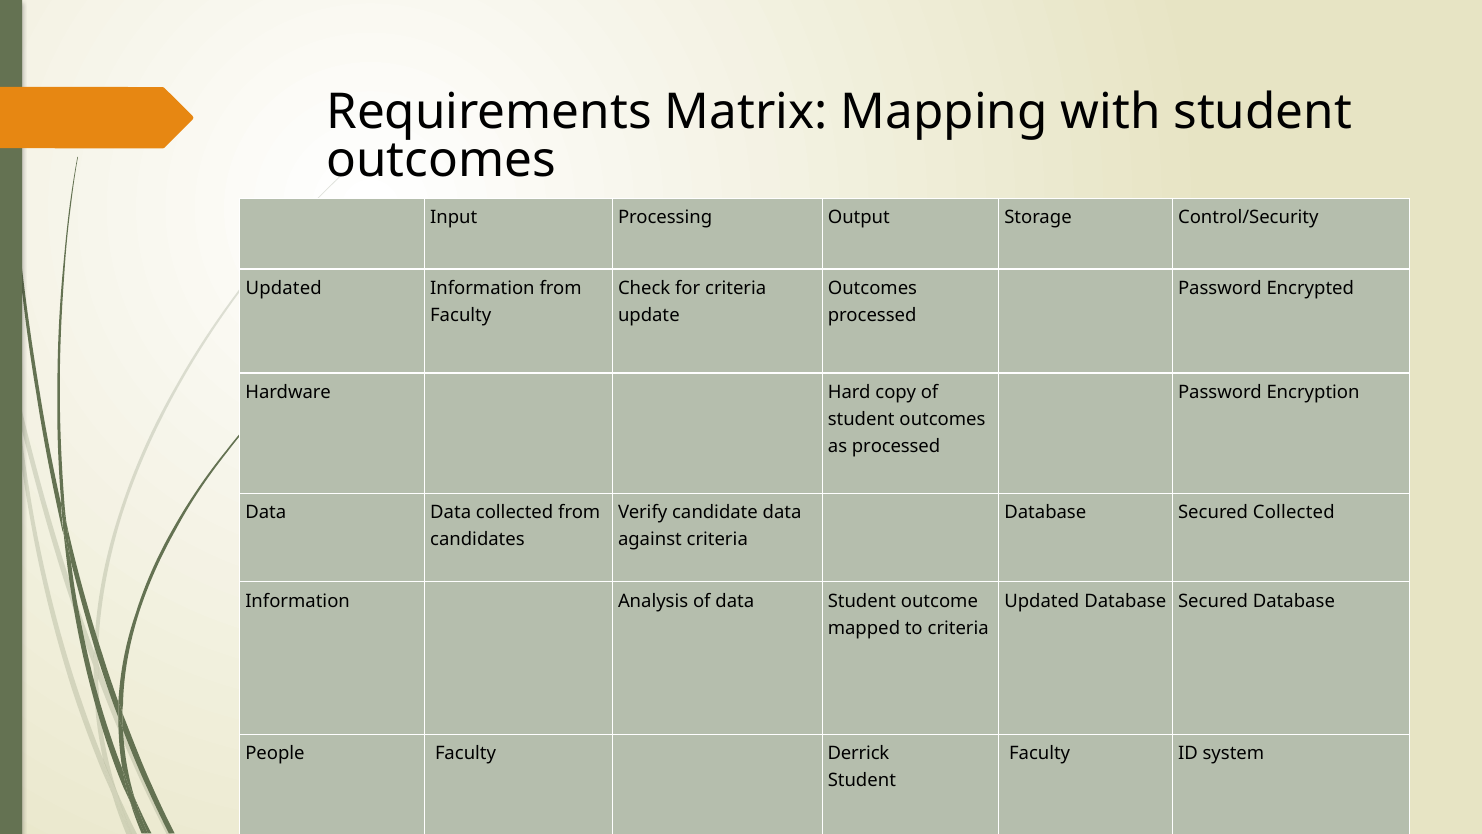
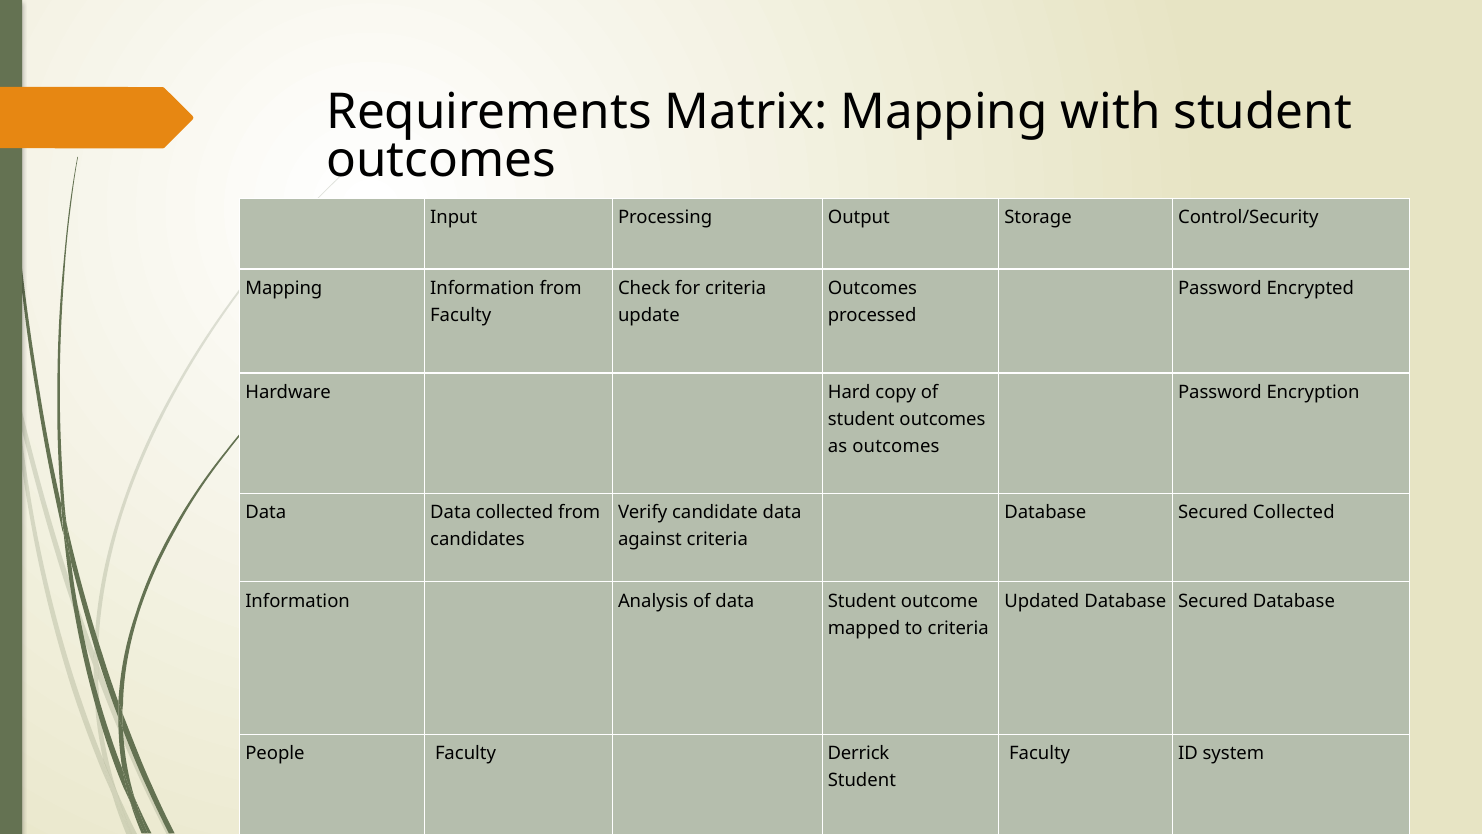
Updated: Updated -> Mapping (284, 288)
as processed: processed -> outcomes (896, 446)
